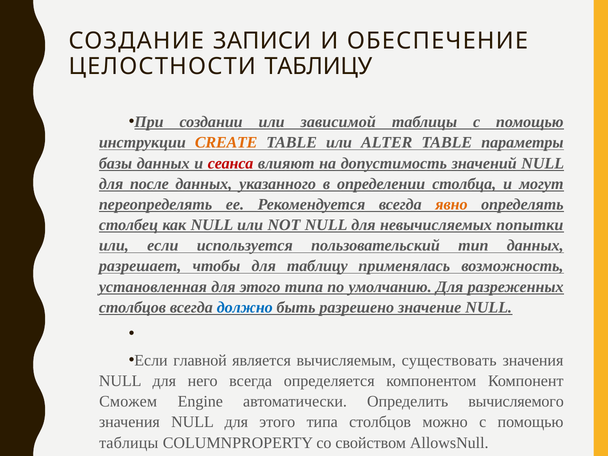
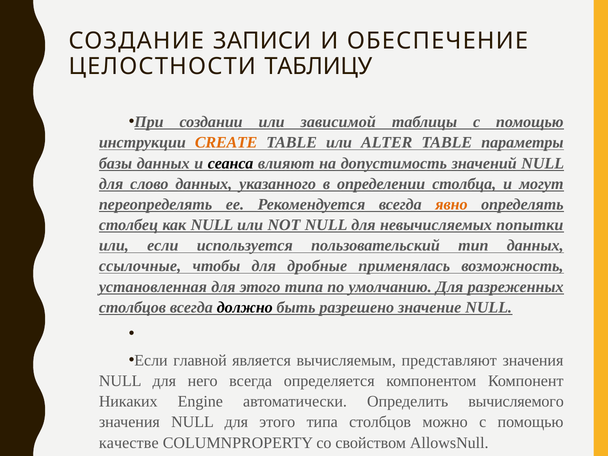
сеанса colour: red -> black (231, 163)
после: после -> слово (149, 184)
разрешает: разрешает -> ссылочные (140, 266)
для таблицу: таблицу -> дробные (317, 266)
должно colour: blue -> black (245, 307)
существовать: существовать -> представляют (449, 360)
Сможем: Сможем -> Никаких (128, 402)
таблицы: таблицы -> качестве (129, 443)
